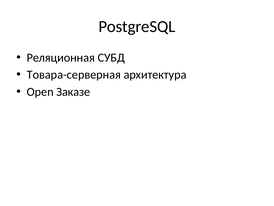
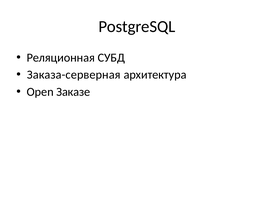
Товара-серверная: Товара-серверная -> Заказа-серверная (74, 75)
